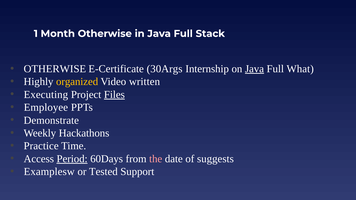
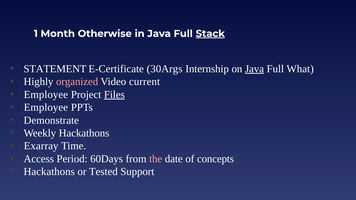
Stack underline: none -> present (210, 34)
OTHERWISE: OTHERWISE -> STATEMENT (55, 69)
organized colour: yellow -> pink (77, 82)
written: written -> current (145, 82)
Executing: Executing -> Employee (46, 95)
Practice: Practice -> Exarray (41, 146)
Period underline: present -> none (72, 159)
suggests: suggests -> concepts (216, 159)
Examplesw: Examplesw -> Hackathons (49, 172)
